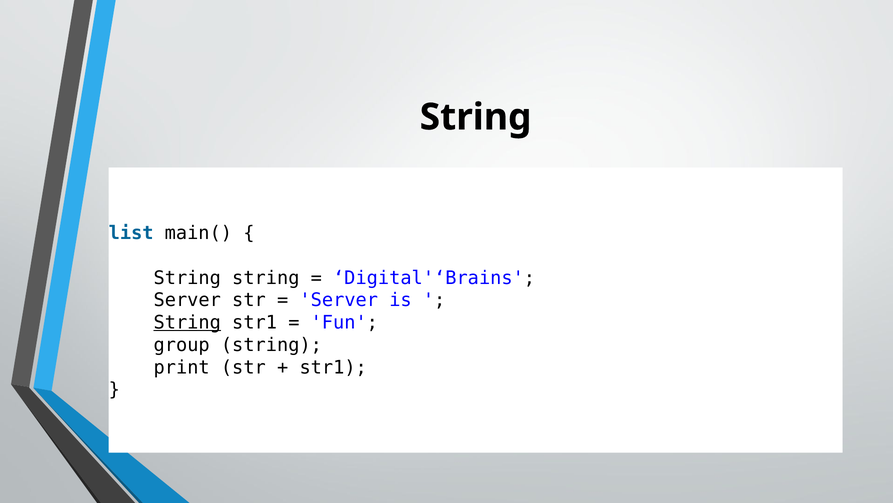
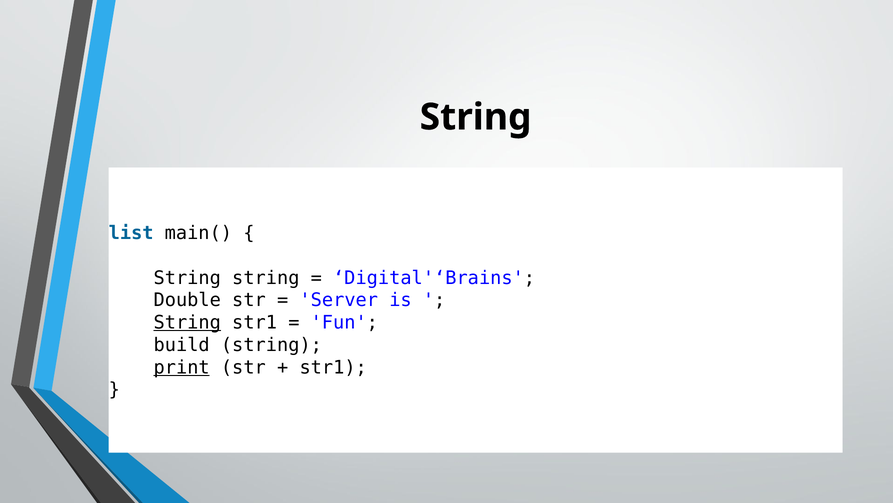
Server: Server -> Double (187, 300)
group: group -> build (182, 345)
print underline: none -> present (182, 367)
